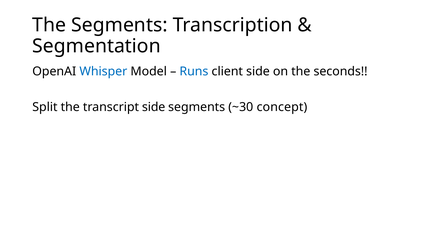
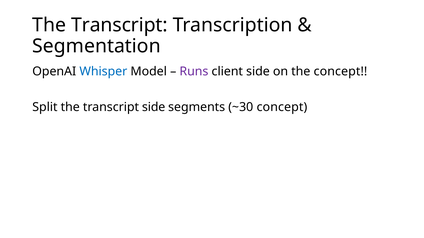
Segments: Segments -> Transcript (119, 25)
Runs colour: blue -> purple (194, 72)
the seconds: seconds -> concept (340, 72)
